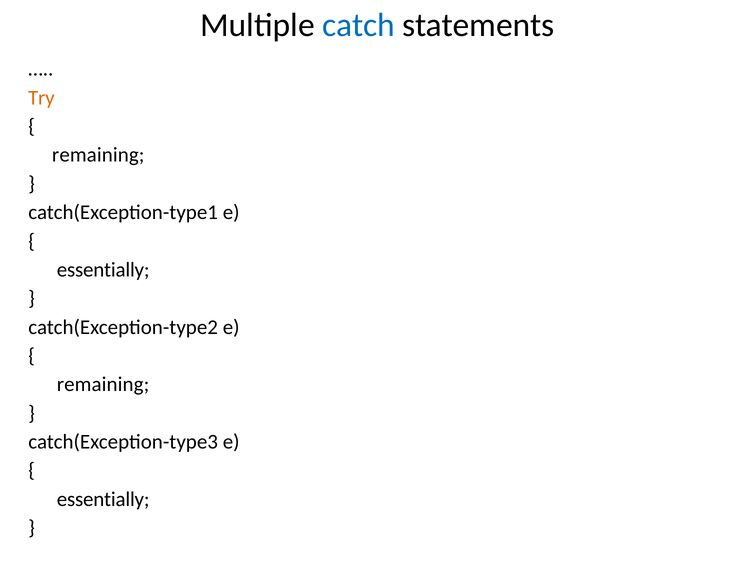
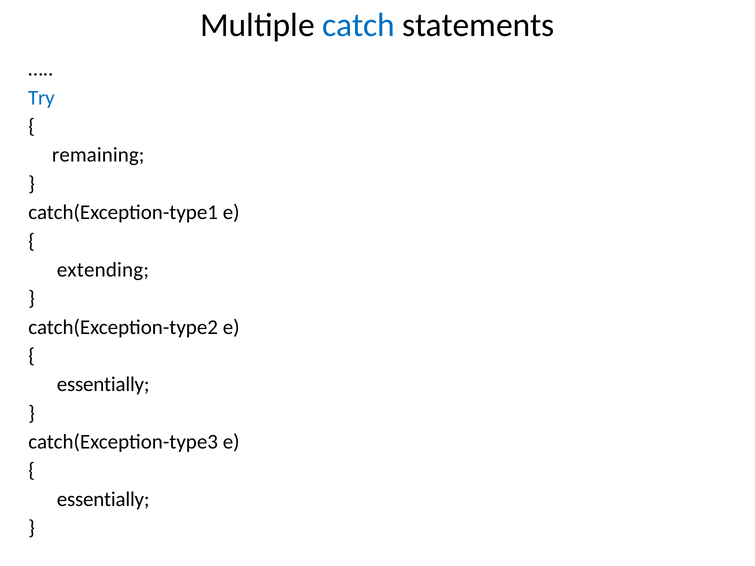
Try colour: orange -> blue (41, 98)
essentially: essentially -> extending (103, 270)
remaining: remaining -> essentially (103, 385)
